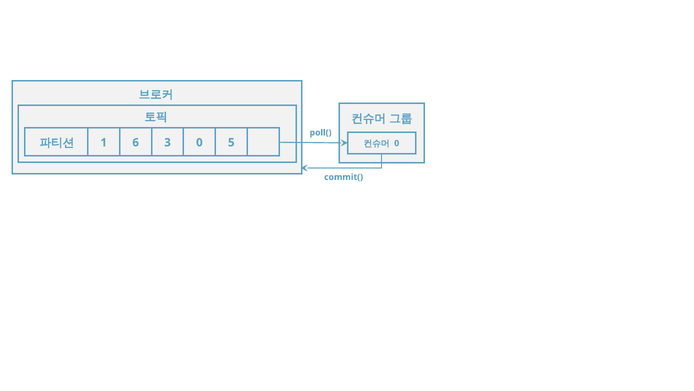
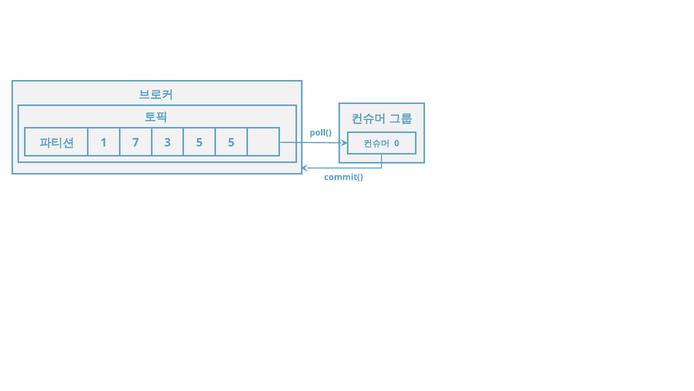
6: 6 -> 7 (136, 142)
3 0: 0 -> 5 (199, 142)
